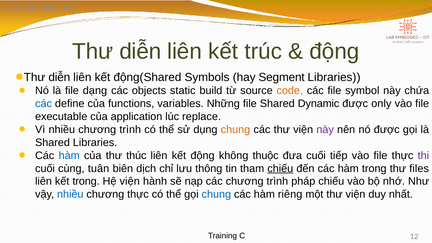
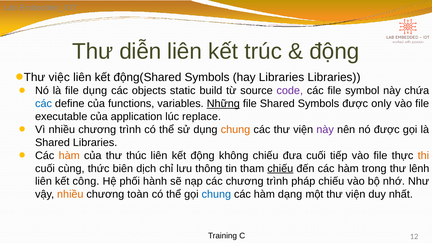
diễn: diễn -> việc (59, 77)
hay Segment: Segment -> Libraries (282, 77)
file dạng: dạng -> dụng (95, 91)
code colour: orange -> purple (290, 91)
Những underline: none -> present (223, 104)
Shared Dynamic: Dynamic -> Symbols (319, 104)
hàm colour: blue -> orange (69, 156)
không thuộc: thuộc -> chiếu (266, 156)
thi colour: purple -> orange (423, 156)
tuân: tuân -> thức (99, 168)
files: files -> lênh (419, 168)
kết trong: trong -> công (86, 181)
Hệ viện: viện -> phối (130, 181)
nhiều colour: blue -> orange (70, 194)
chương thực: thực -> toàn (138, 194)
riêng: riêng -> dạng (290, 194)
